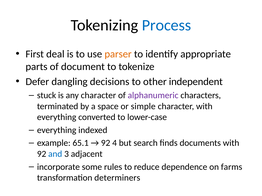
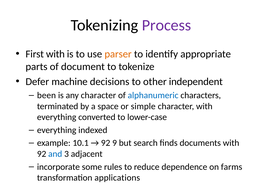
Process colour: blue -> purple (167, 25)
First deal: deal -> with (55, 54)
dangling: dangling -> machine (70, 82)
stuck: stuck -> been (46, 96)
alphanumeric colour: purple -> blue (153, 96)
65.1: 65.1 -> 10.1 (81, 143)
4: 4 -> 9 (115, 143)
determiners: determiners -> applications (117, 178)
